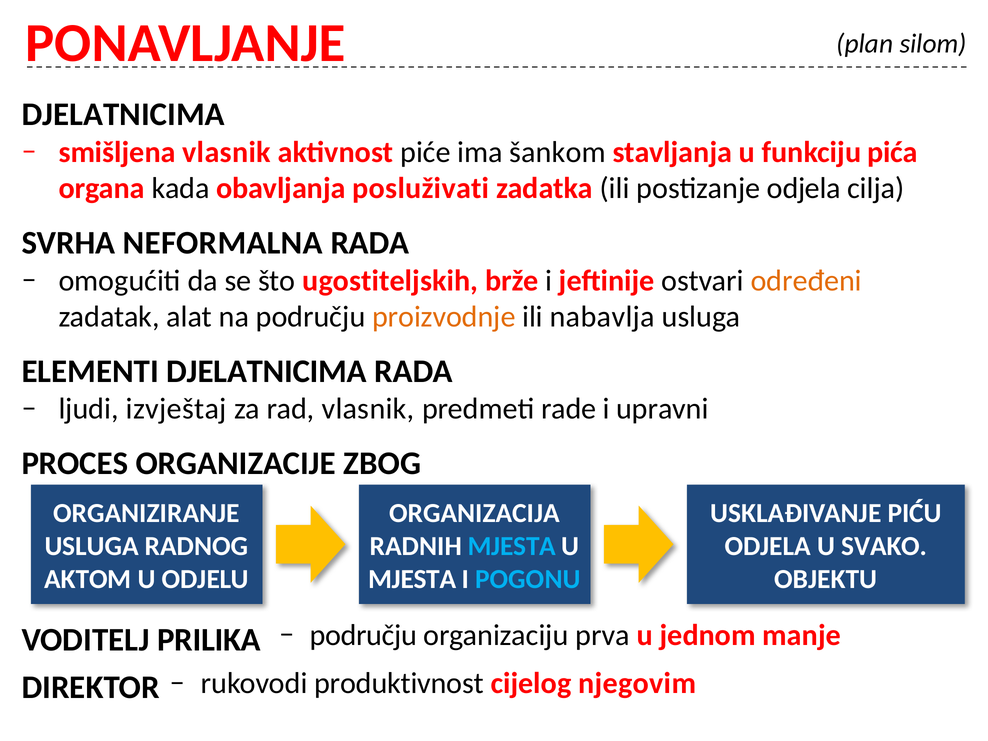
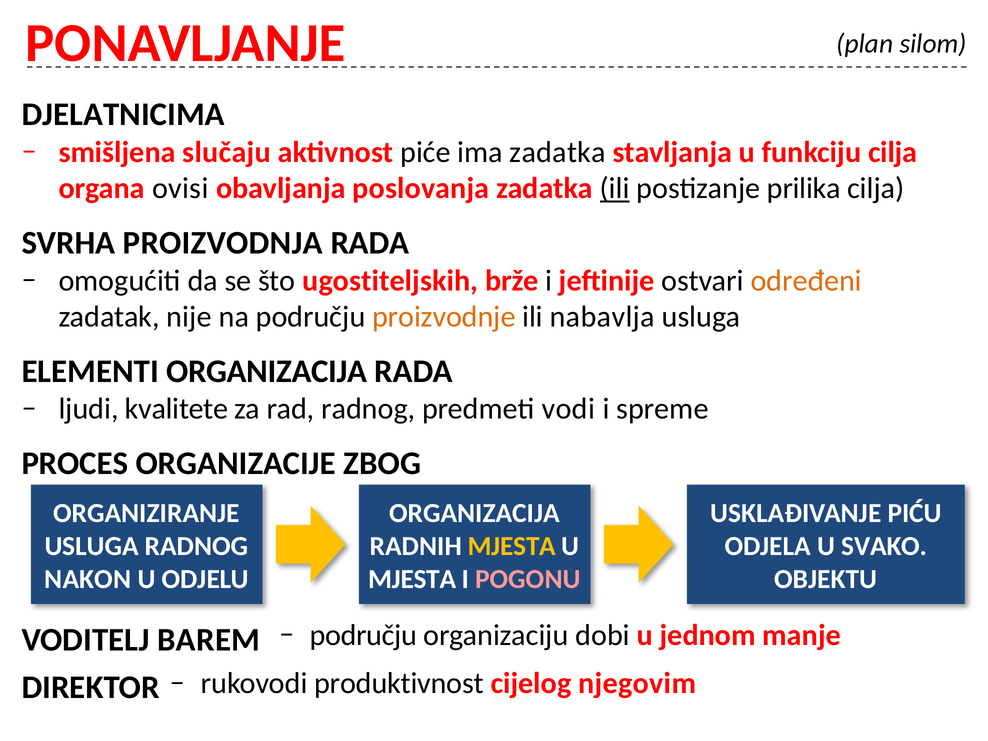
smišljena vlasnik: vlasnik -> slučaju (227, 152)
ima šankom: šankom -> zadatka (558, 152)
funkciju pića: pića -> cilja (893, 152)
kada: kada -> ovisi (180, 188)
posluživati: posluživati -> poslovanja (421, 188)
ili underline: none -> present (615, 188)
postizanje odjela: odjela -> prilika (804, 188)
NEFORMALNA: NEFORMALNA -> PROIZVODNJA (223, 243)
alat: alat -> nije (189, 317)
ELEMENTI DJELATNICIMA: DJELATNICIMA -> ORGANIZACIJA (267, 371)
izvještaj: izvještaj -> kvalitete (177, 409)
rad vlasnik: vlasnik -> radnog (368, 409)
rade: rade -> vodi (568, 409)
upravni: upravni -> spreme (662, 409)
MJESTA colour: light blue -> yellow (512, 546)
AKTOM: AKTOM -> NAKON (88, 579)
POGONU colour: light blue -> pink (528, 579)
prva: prva -> dobi (603, 635)
PRILIKA: PRILIKA -> BAREM (209, 640)
